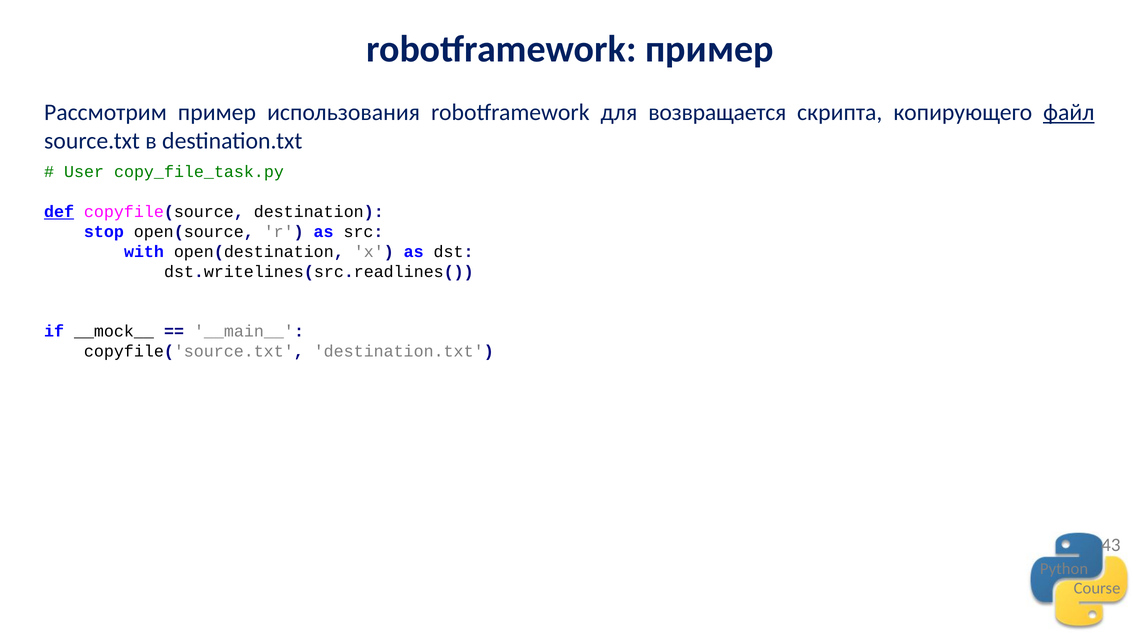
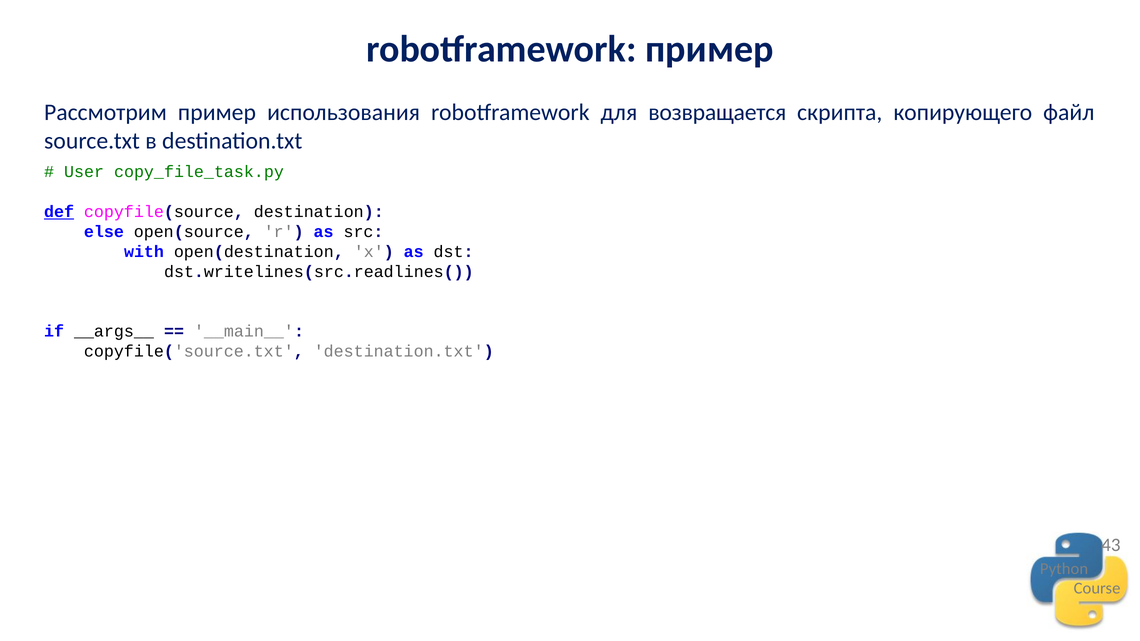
файл underline: present -> none (1069, 112)
stop: stop -> else (104, 232)
__mock__: __mock__ -> __args__ (114, 332)
